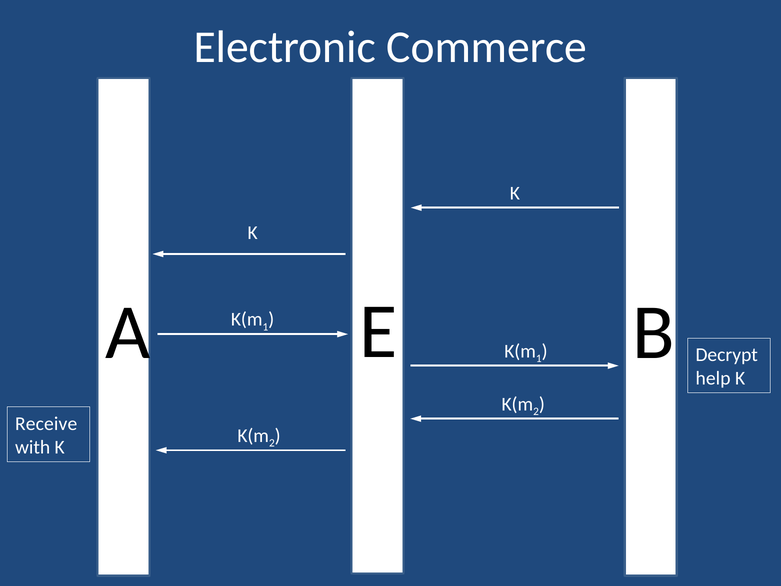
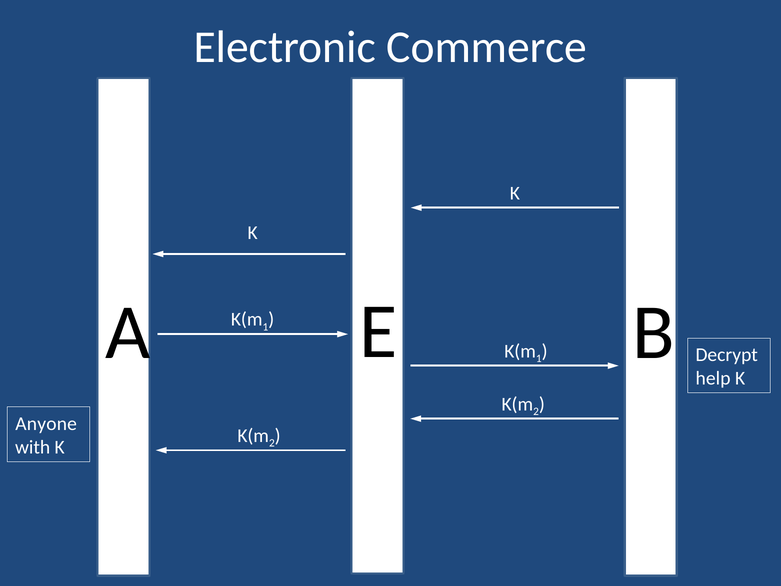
Receive: Receive -> Anyone (46, 424)
